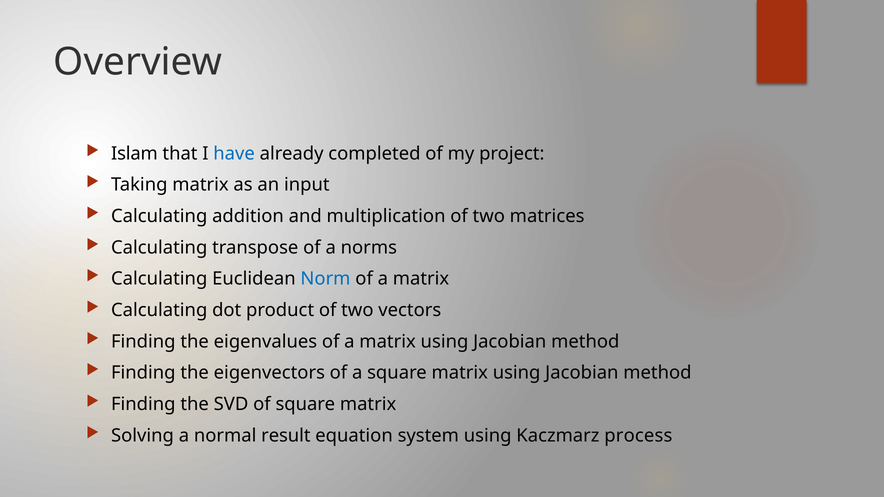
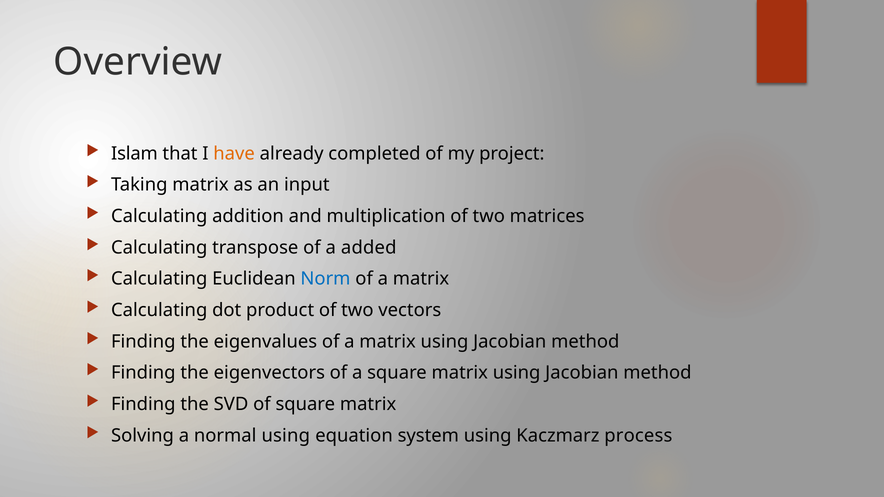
have colour: blue -> orange (234, 154)
norms: norms -> added (369, 248)
normal result: result -> using (286, 436)
